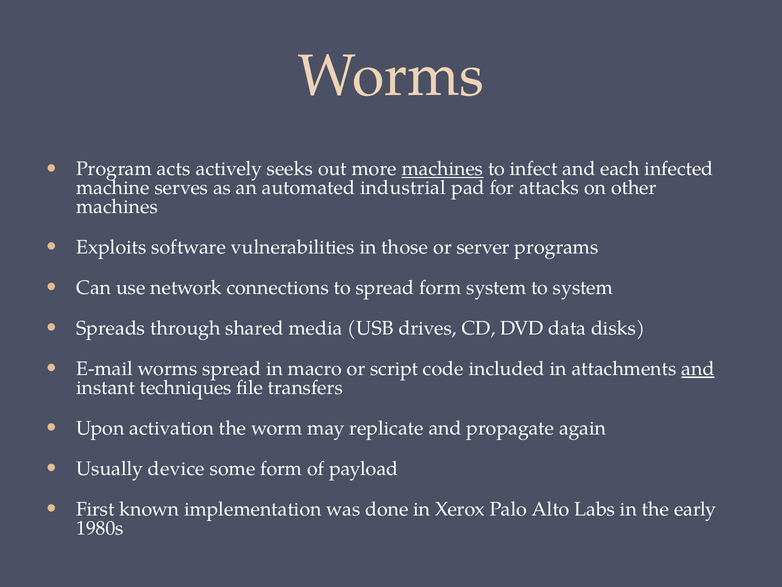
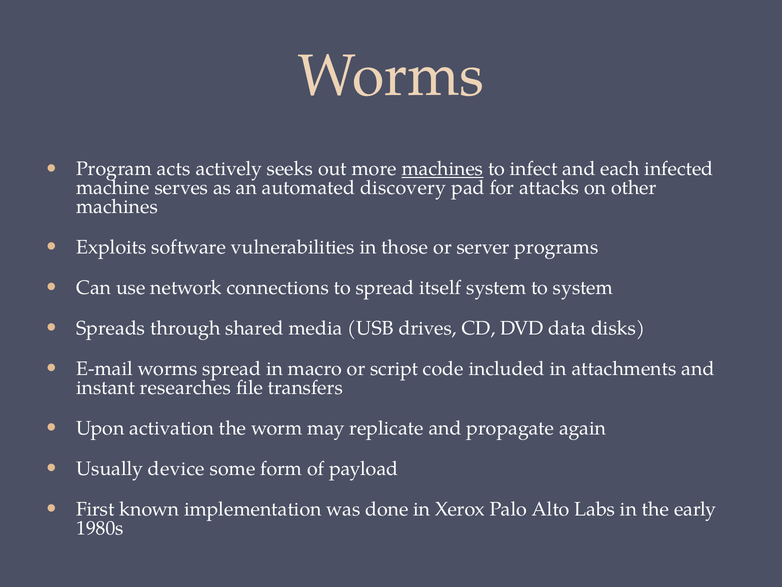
industrial: industrial -> discovery (403, 188)
spread form: form -> itself (440, 287)
and underline: present -> none (698, 369)
techniques: techniques -> researches (186, 387)
